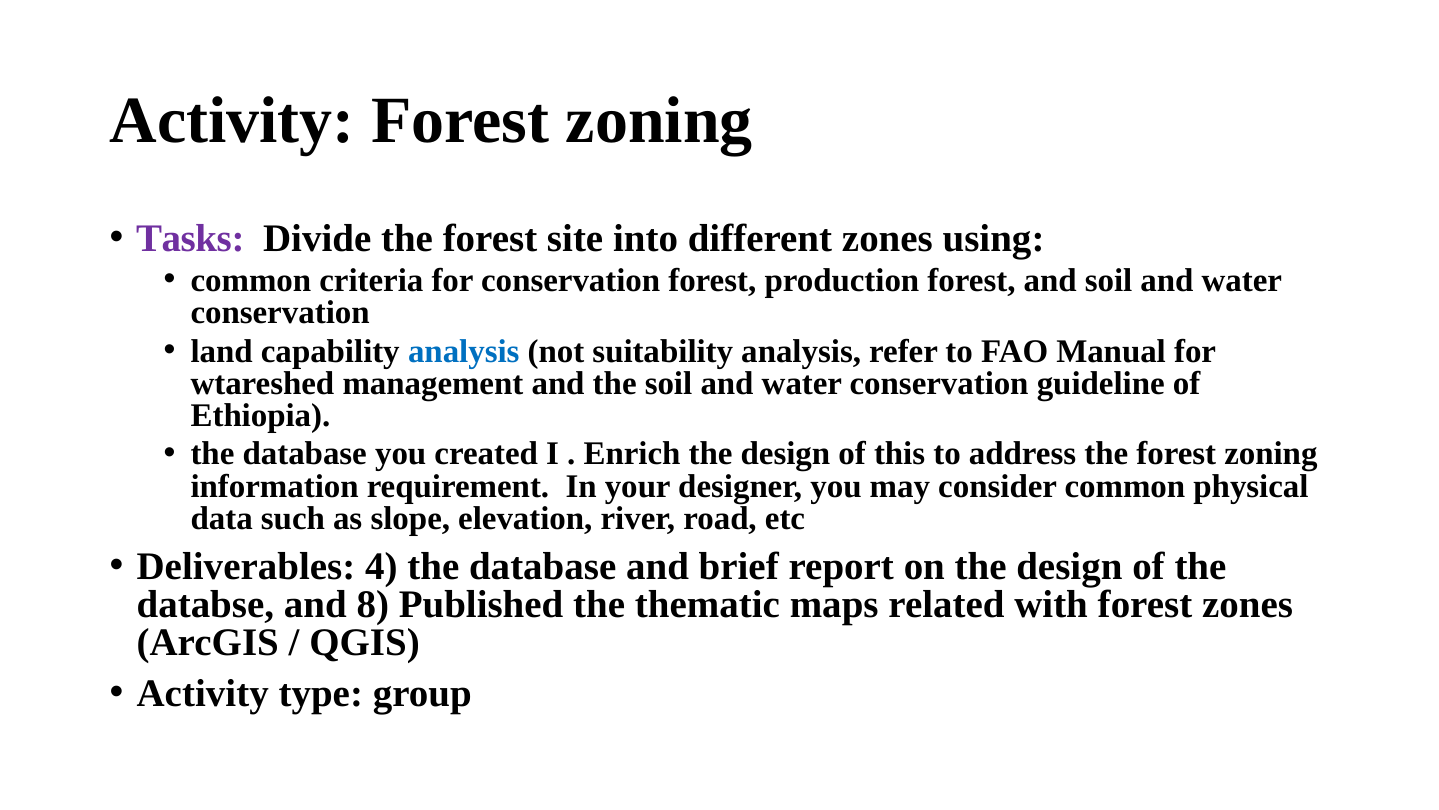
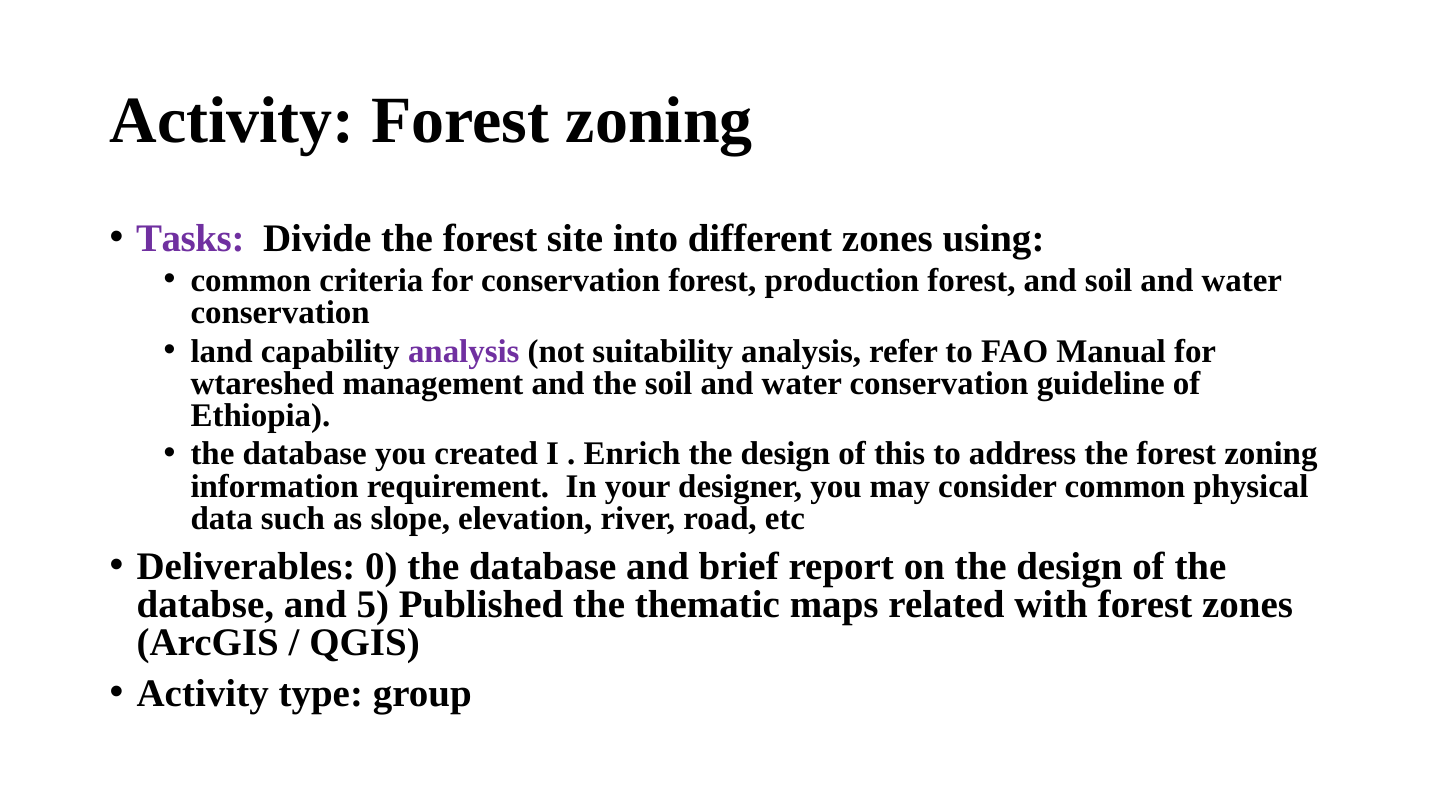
analysis colour: blue -> purple (464, 351)
4: 4 -> 0 (381, 566)
8: 8 -> 5 (373, 604)
